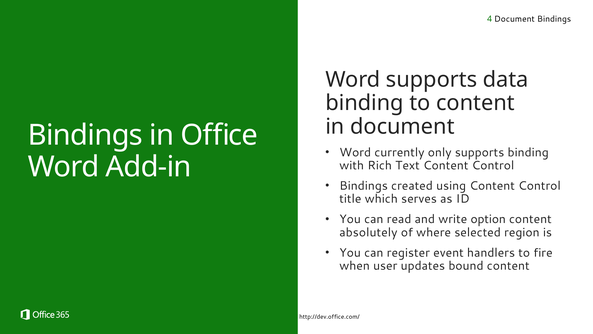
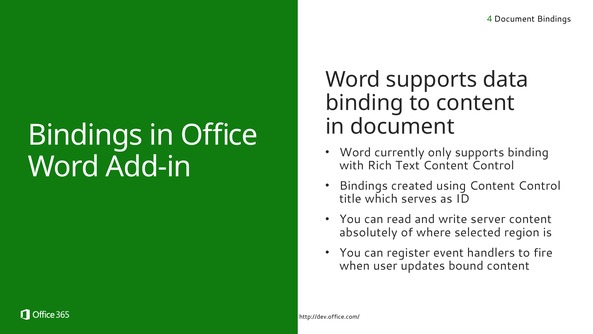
option: option -> server (488, 219)
